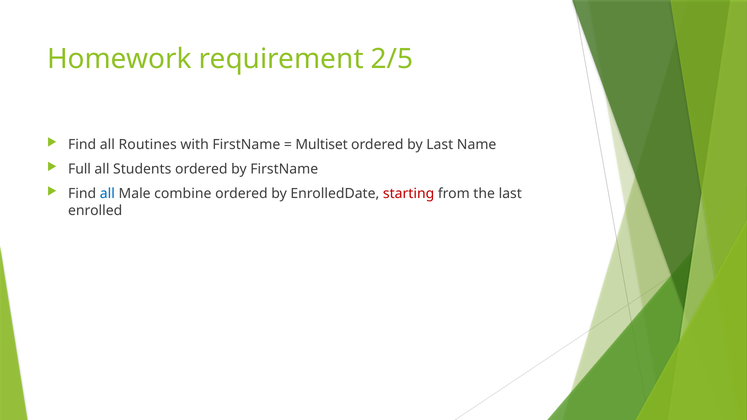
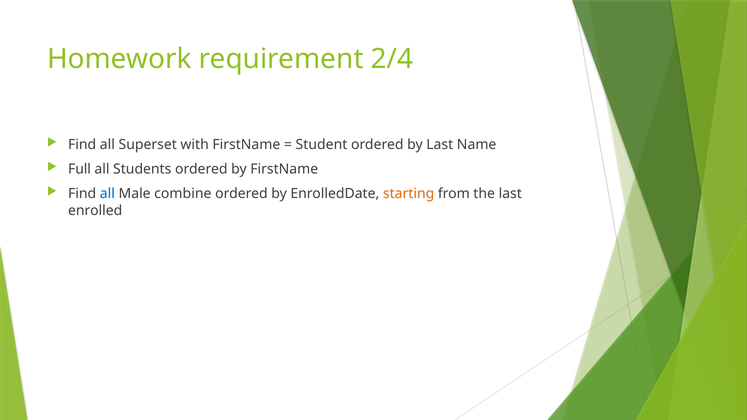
2/5: 2/5 -> 2/4 (392, 59)
Routines: Routines -> Superset (148, 145)
Multiset: Multiset -> Student (322, 145)
starting colour: red -> orange (409, 194)
